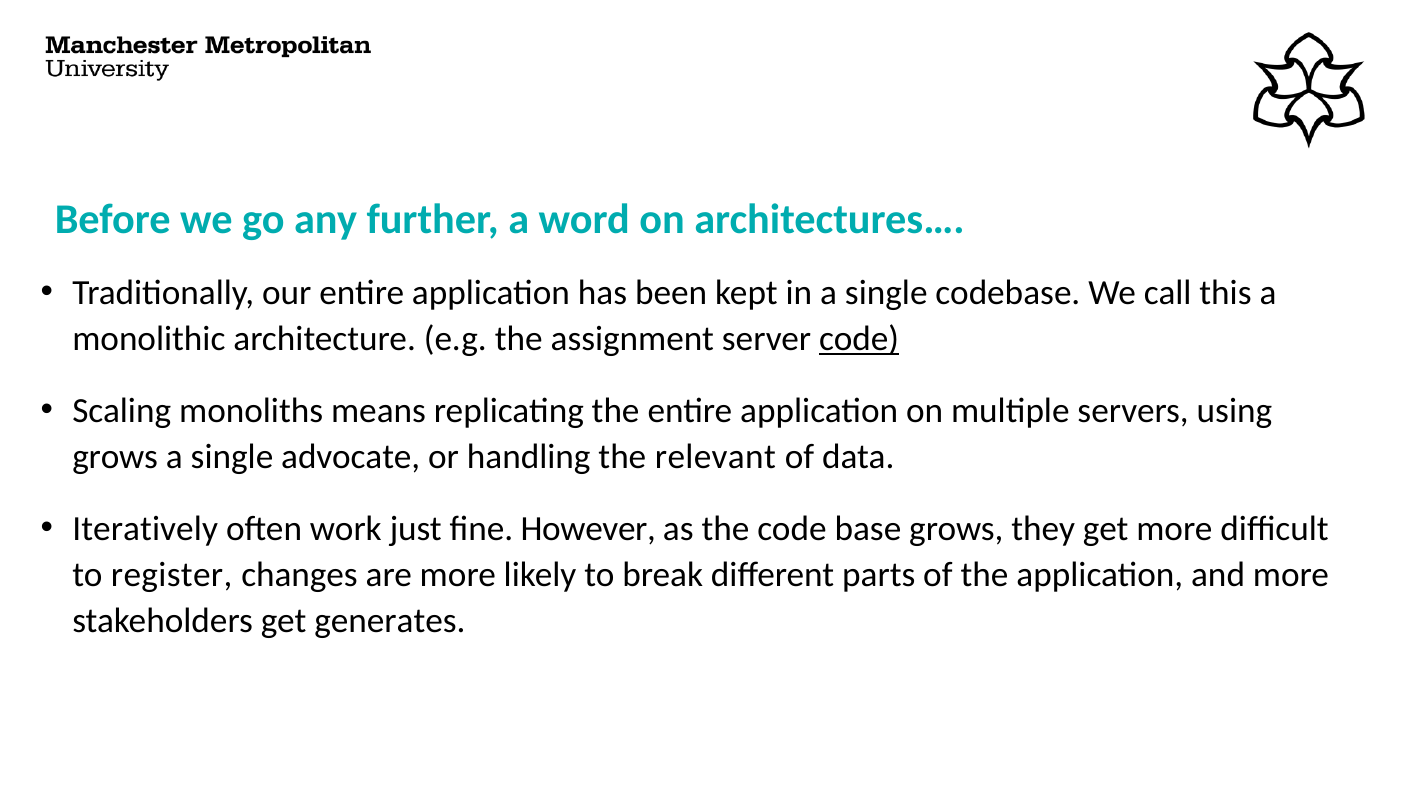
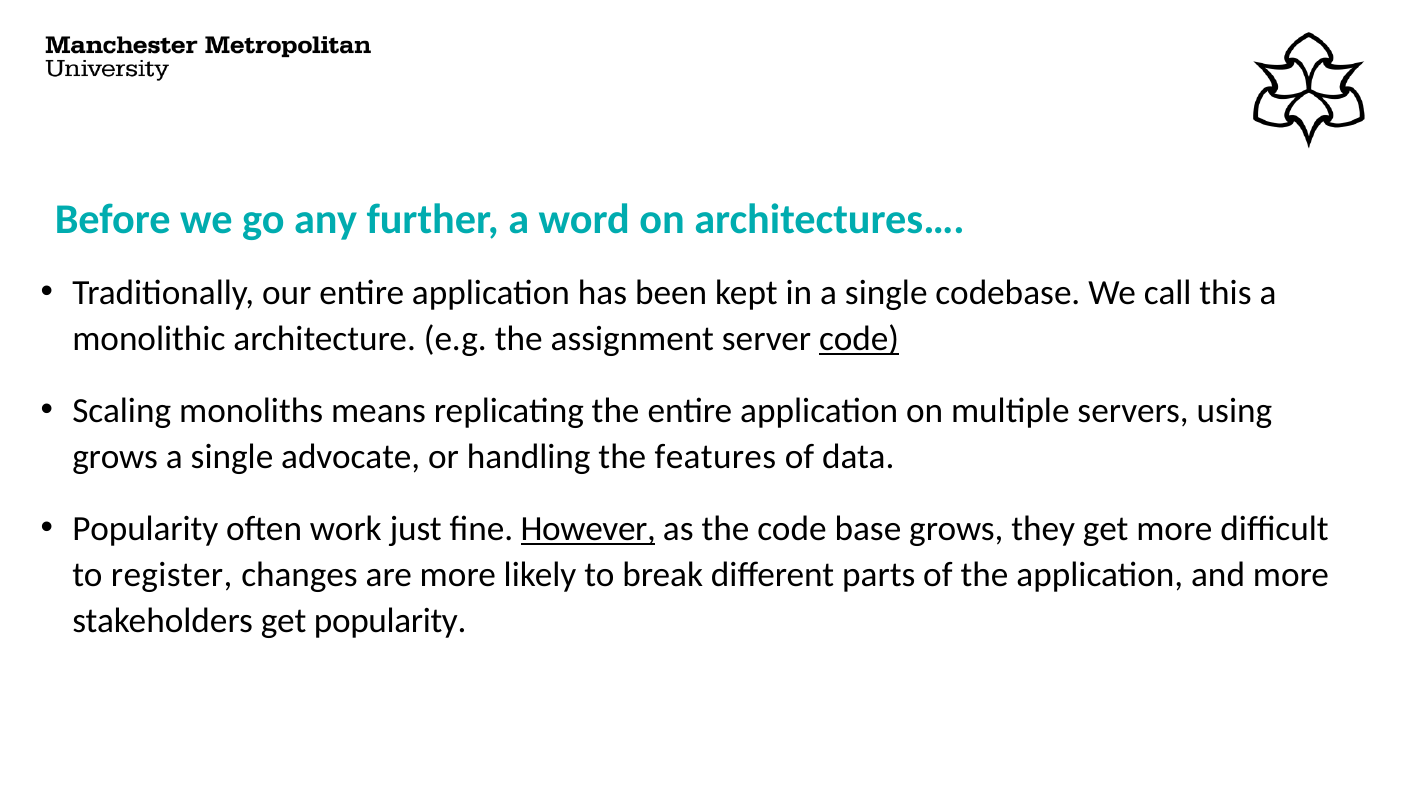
relevant: relevant -> features (715, 457)
Iteratively: Iteratively -> Popularity (145, 529)
However underline: none -> present (588, 529)
get generates: generates -> popularity (390, 621)
